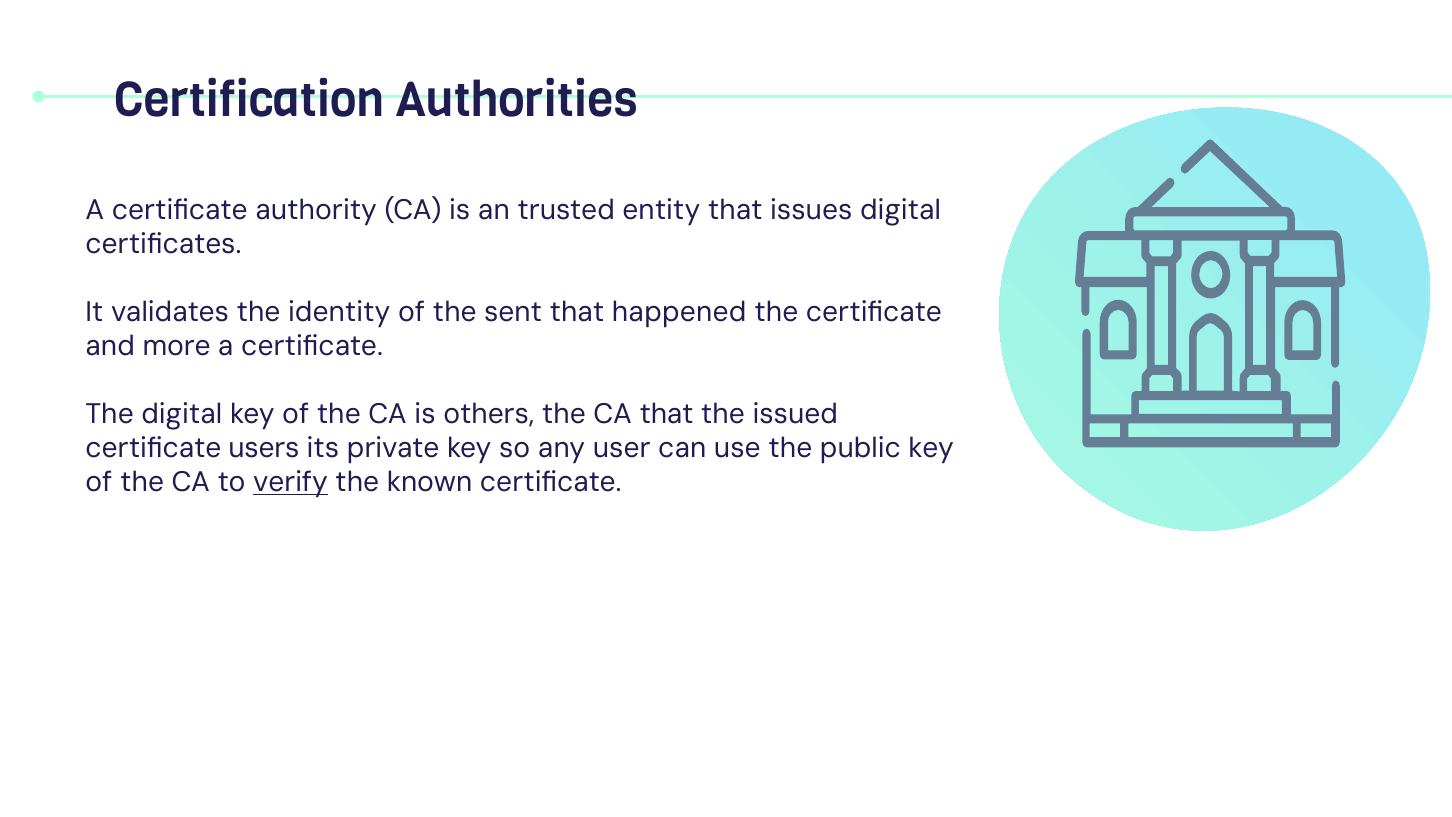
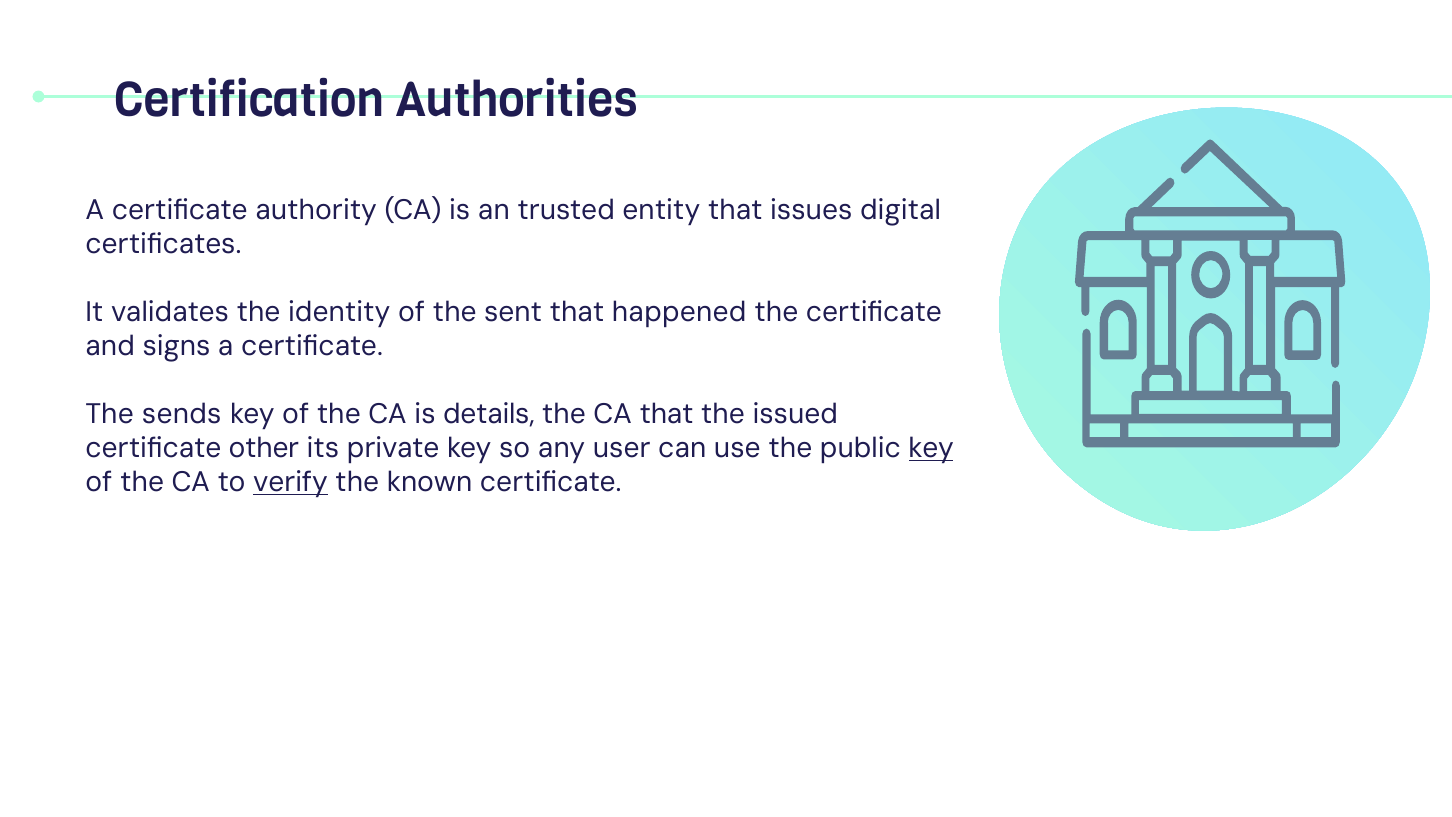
more: more -> signs (177, 346)
The digital: digital -> sends (182, 414)
others: others -> details (489, 414)
users: users -> other (264, 448)
key underline: none -> present (931, 448)
